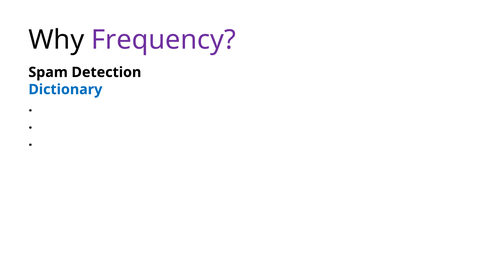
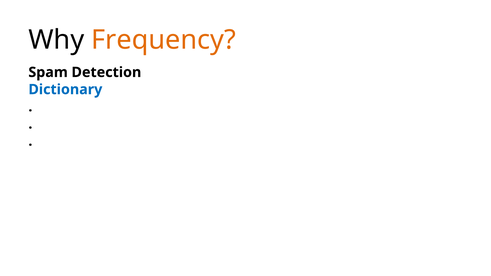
Frequency colour: purple -> orange (164, 40)
